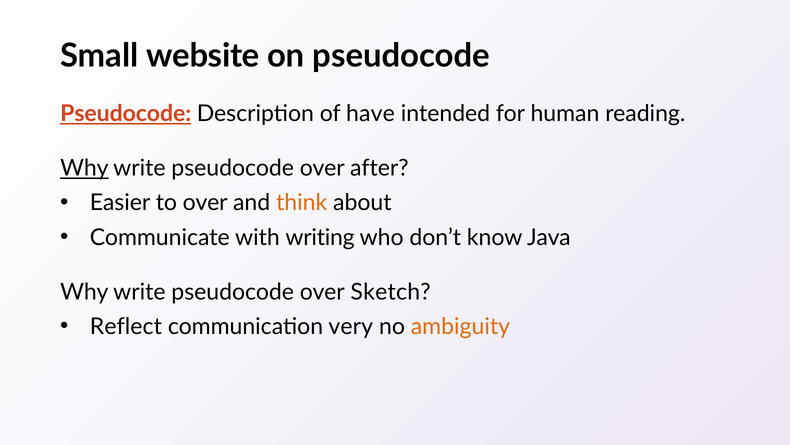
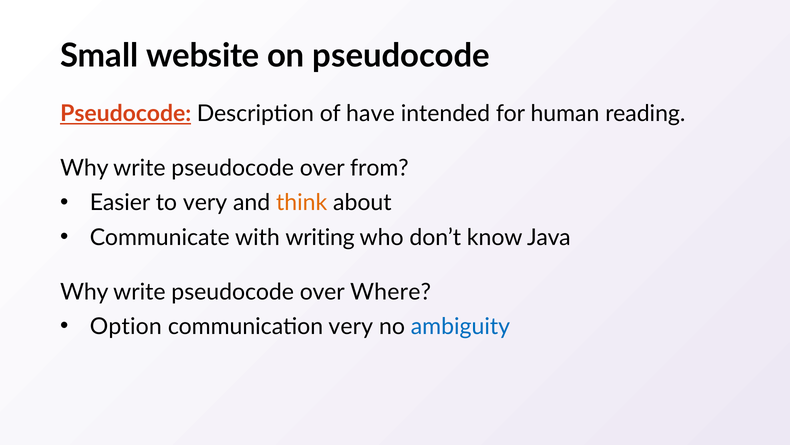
Why underline: present -> none (84, 168)
after: after -> from (379, 168)
to over: over -> very (205, 203)
Sketch: Sketch -> Where (391, 291)
Reflect: Reflect -> Option (126, 326)
ambiguity colour: orange -> blue (460, 326)
